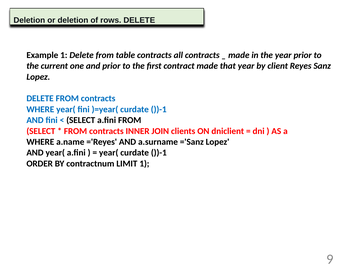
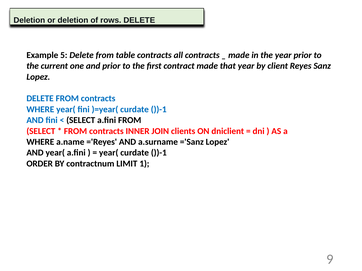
Example 1: 1 -> 5 (64, 55)
